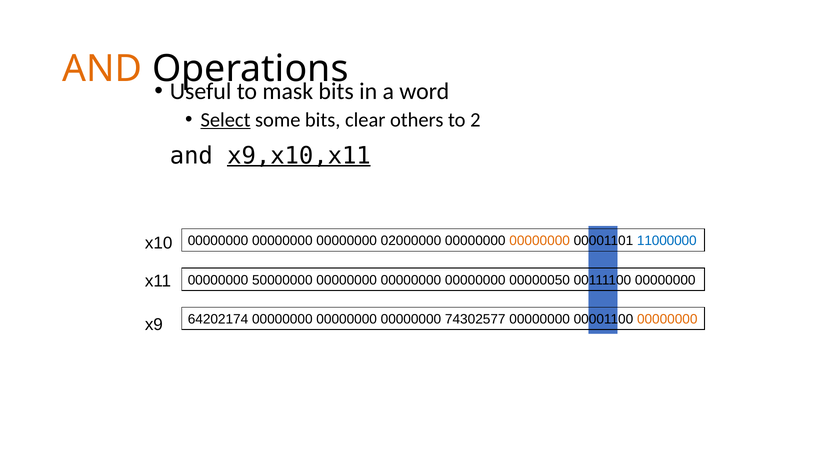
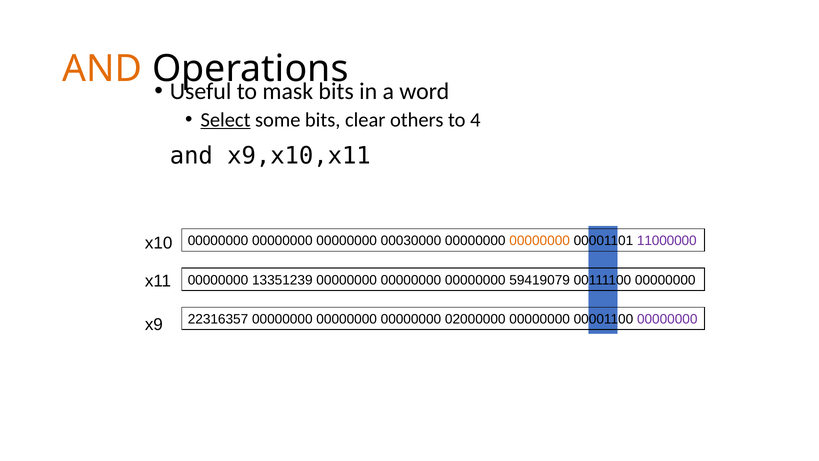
2: 2 -> 4 (475, 120)
x9,x10,x11 underline: present -> none (299, 156)
02000000: 02000000 -> 00030000 (411, 241)
11000000 colour: blue -> purple (667, 241)
50000000: 50000000 -> 13351239 (282, 280)
00000050: 00000050 -> 59419079 (540, 280)
64202174: 64202174 -> 22316357 (218, 319)
74302577: 74302577 -> 02000000 (475, 319)
00000000 colour: orange -> purple (667, 319)
